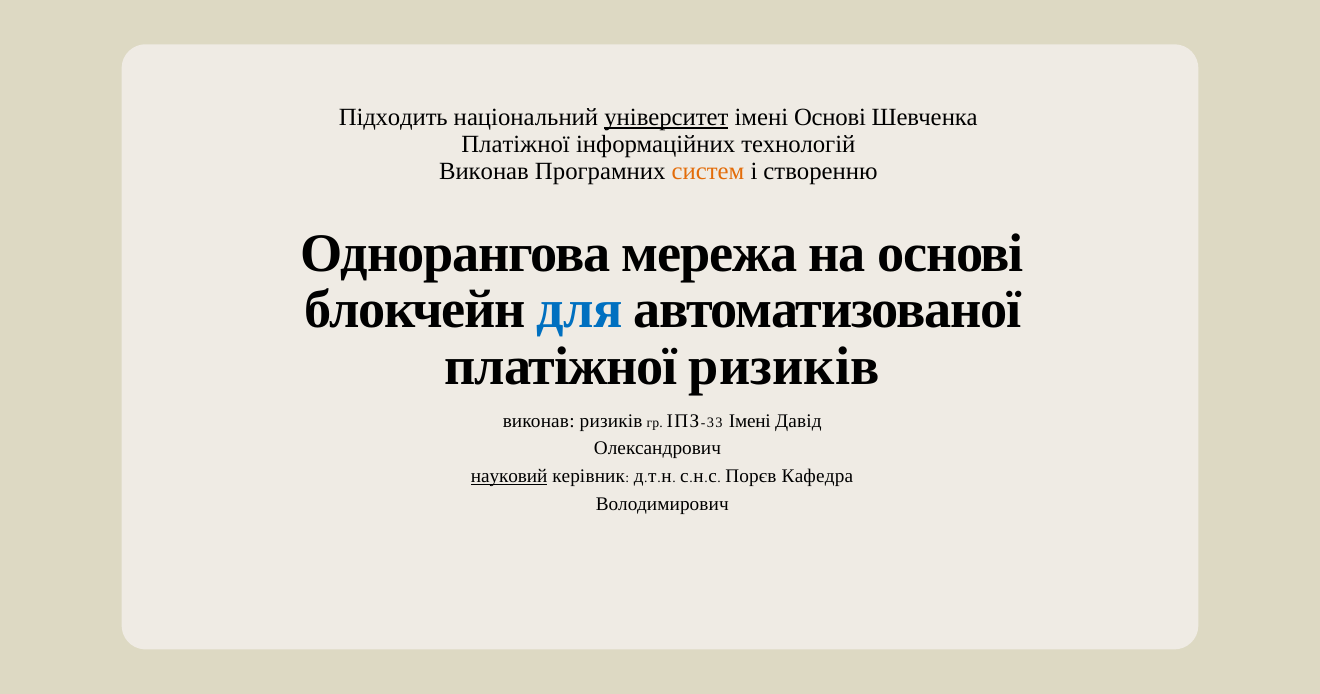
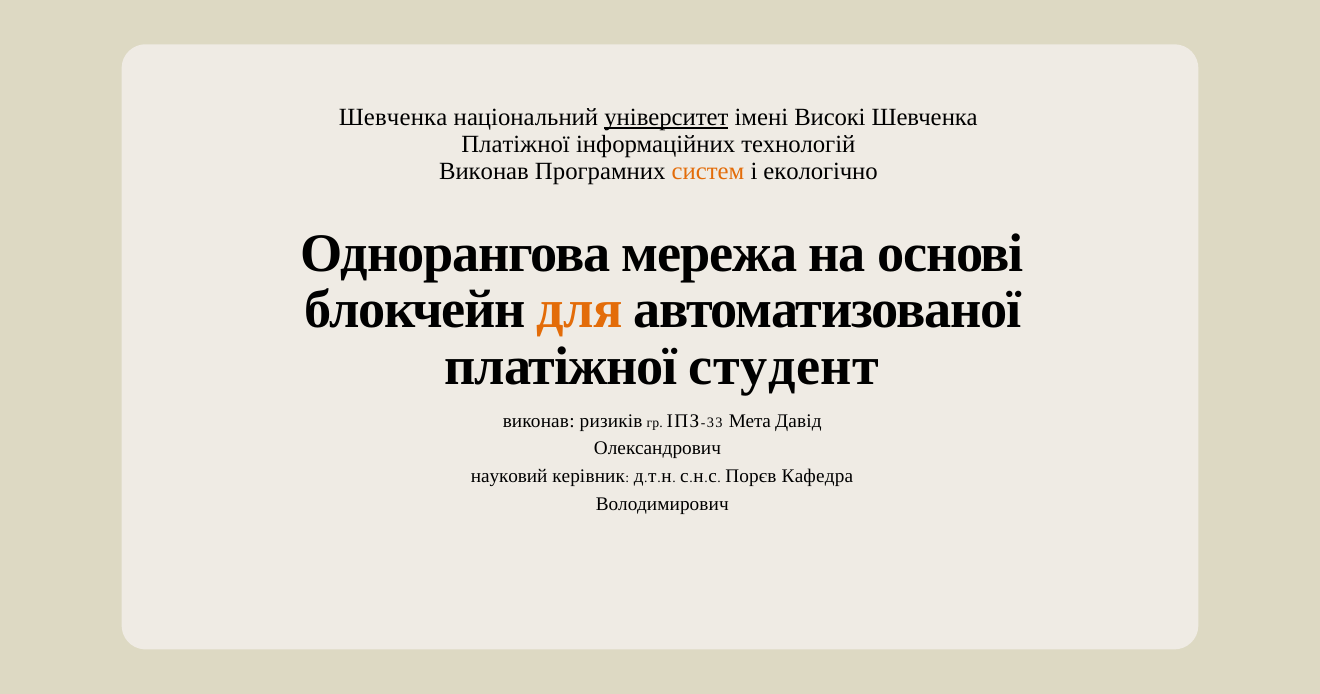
Підходить: Підходить -> Шевченка (393, 118)
імені Основі: Основі -> Високі (830, 118)
створенню: створенню -> екологічно (821, 171)
для colour: blue -> orange (580, 310)
платіжної ризиків: ризиків -> студент (784, 367)
Імені: Імені -> Мета (750, 421)
науковий underline: present -> none (509, 476)
